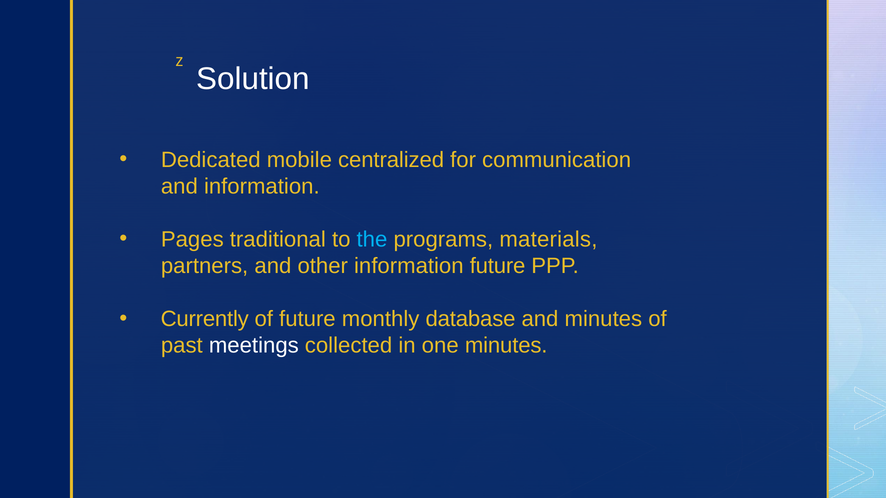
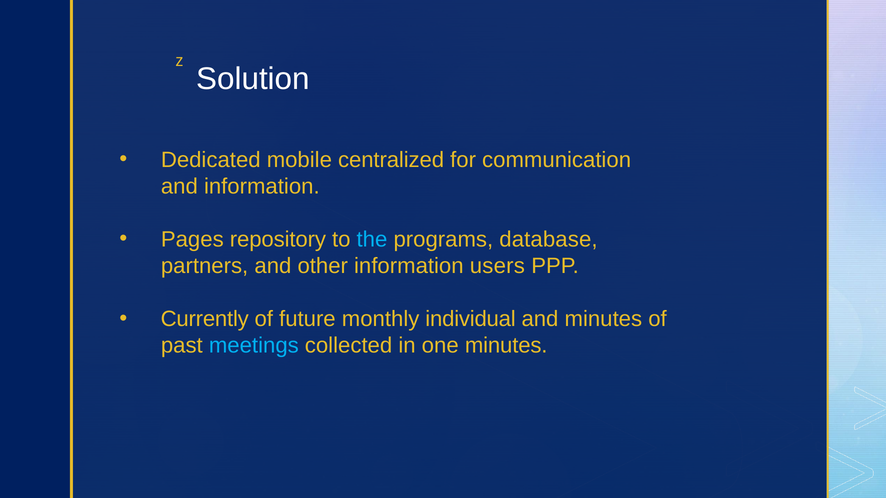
traditional: traditional -> repository (278, 240)
materials: materials -> database (548, 240)
information future: future -> users (497, 266)
database: database -> individual (471, 319)
meetings colour: white -> light blue (254, 346)
